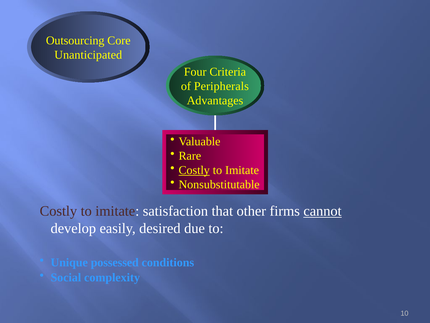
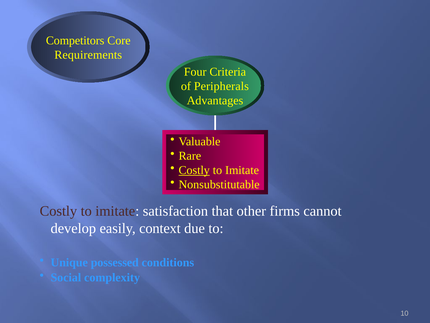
Outsourcing: Outsourcing -> Competitors (75, 41)
Unanticipated: Unanticipated -> Requirements (88, 55)
cannot underline: present -> none (323, 211)
desired: desired -> context (160, 228)
